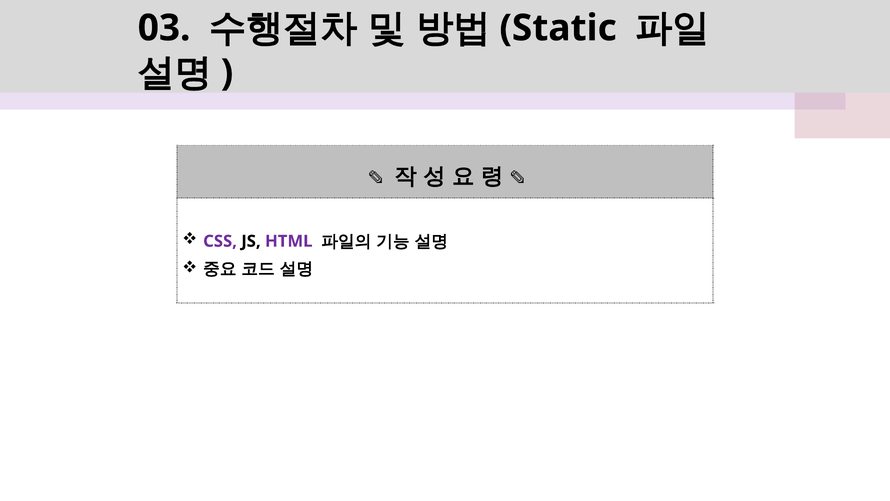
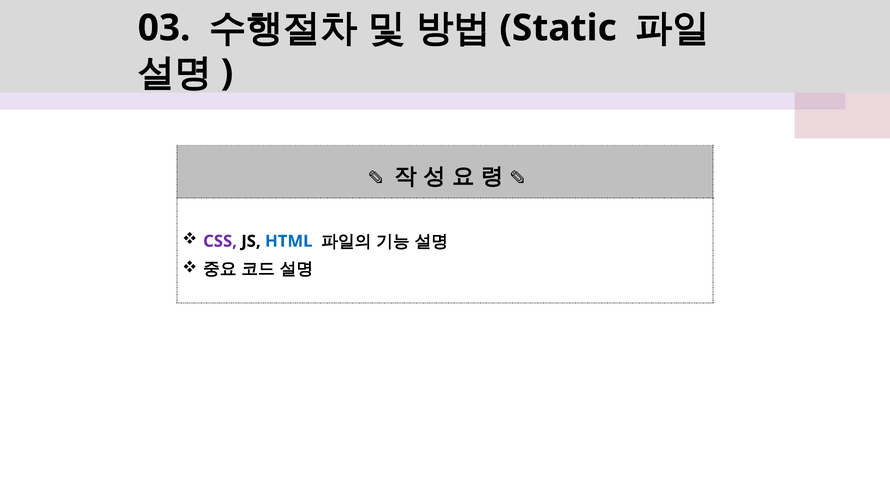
HTML colour: purple -> blue (289, 241)
